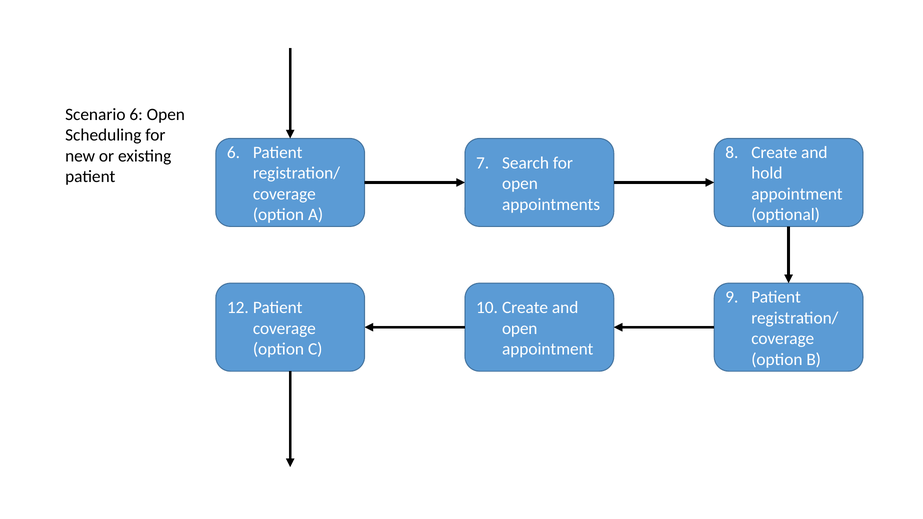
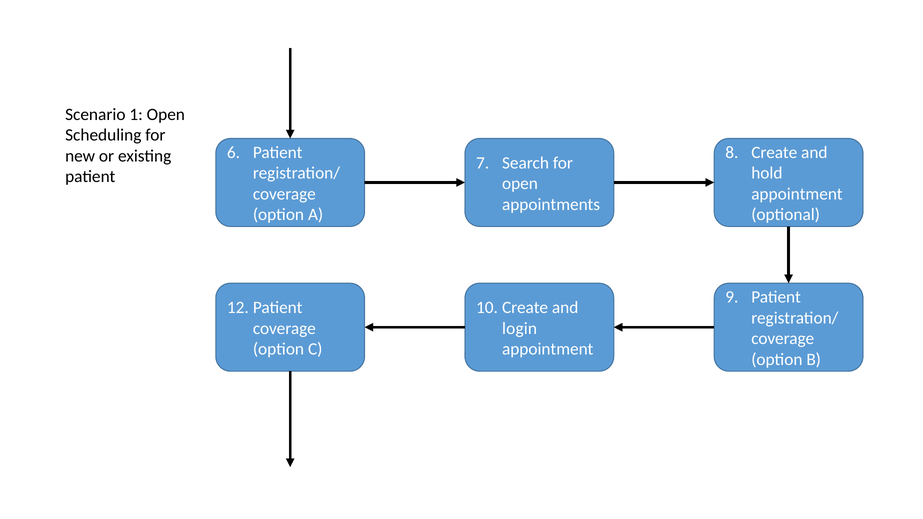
Scenario 6: 6 -> 1 (136, 114)
open: open -> login (520, 329)
